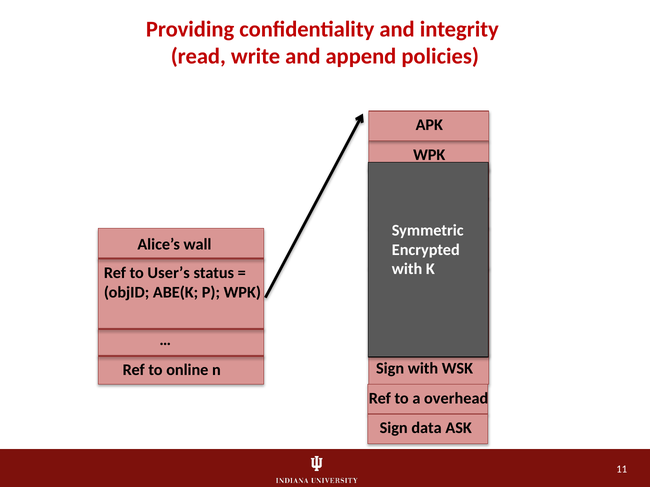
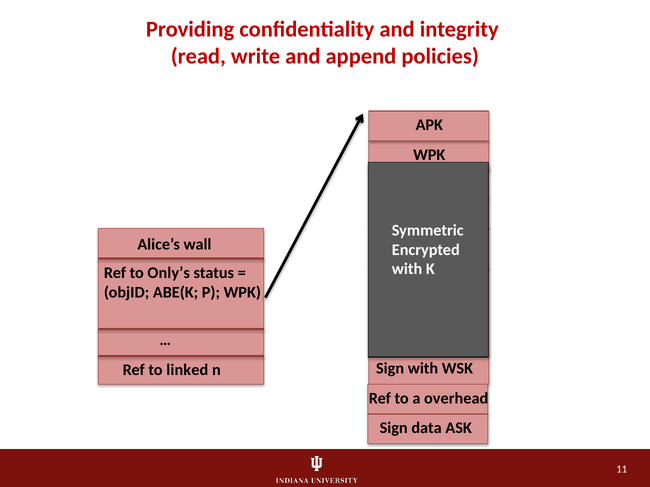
User’s: User’s -> Only’s (169, 273)
online: online -> linked (187, 370)
